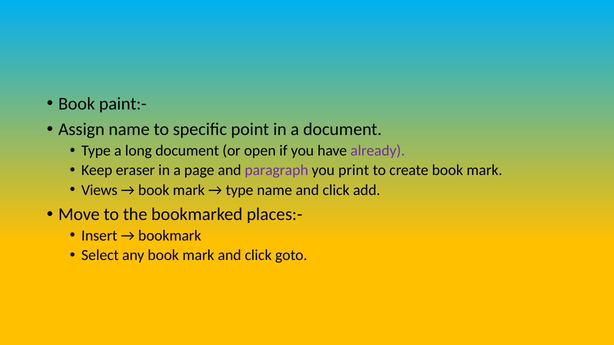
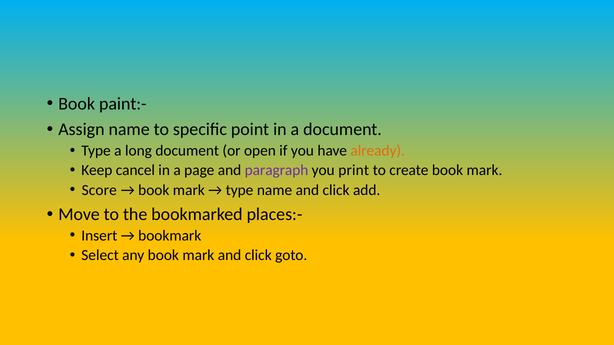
already colour: purple -> orange (378, 151)
eraser: eraser -> cancel (135, 170)
Views: Views -> Score (99, 190)
